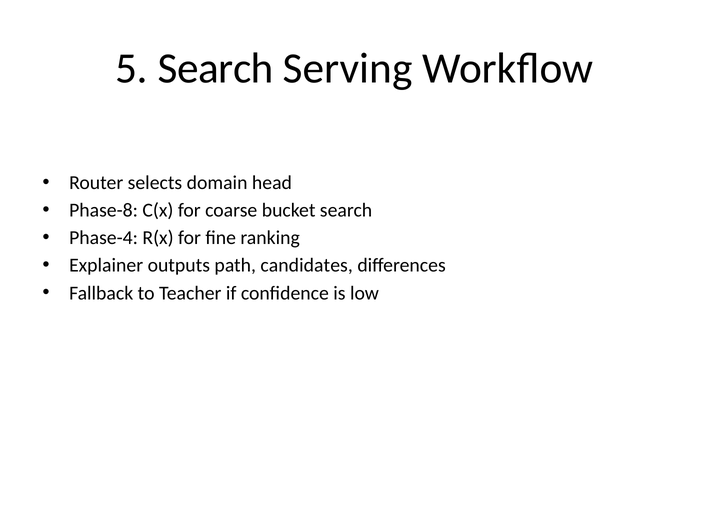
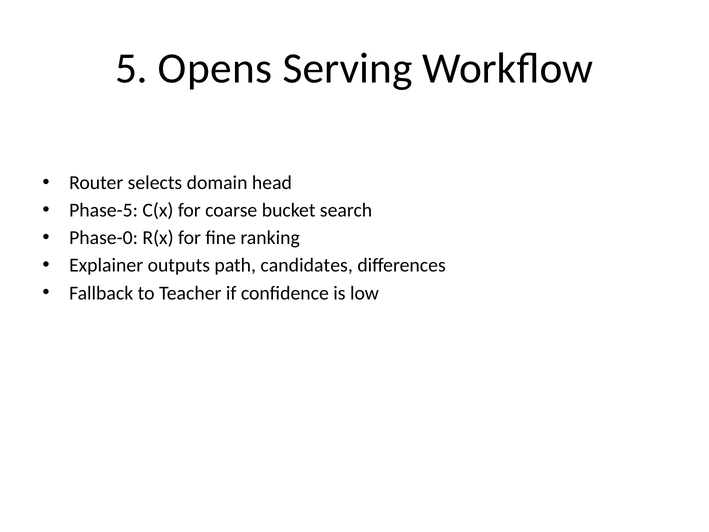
5 Search: Search -> Opens (215, 69)
Phase-8: Phase-8 -> Phase-5 (104, 210)
Phase-4: Phase-4 -> Phase-0 (104, 238)
